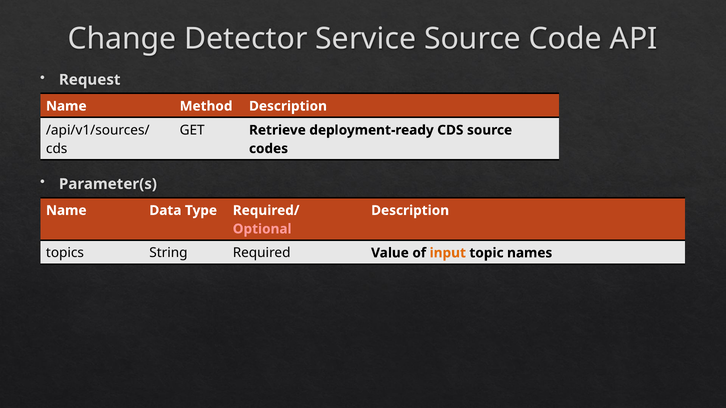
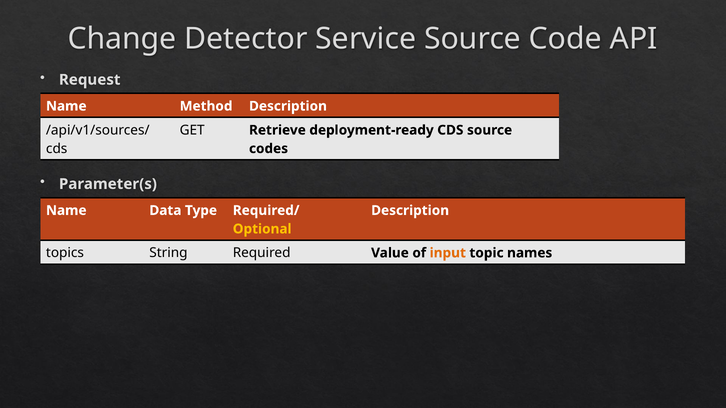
Optional colour: pink -> yellow (262, 229)
